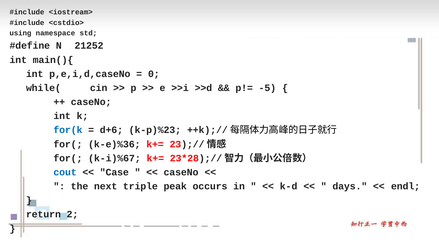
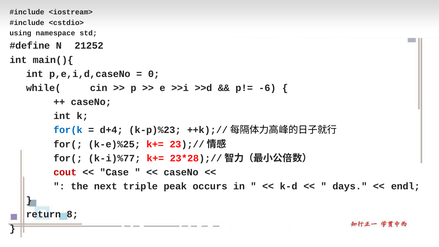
-5: -5 -> -6 (267, 88)
d+6: d+6 -> d+4 (111, 130)
k-e)%36: k-e)%36 -> k-e)%25 (114, 144)
k-i)%67: k-i)%67 -> k-i)%77 (114, 158)
cout colour: blue -> red (65, 172)
2: 2 -> 8 (72, 214)
